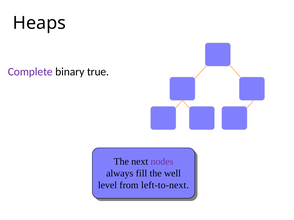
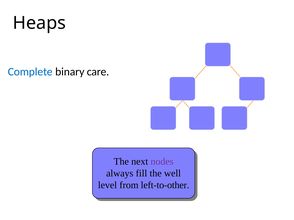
Complete colour: purple -> blue (30, 72)
true: true -> care (98, 72)
left-to-next: left-to-next -> left-to-other (165, 186)
